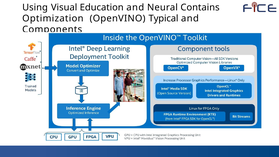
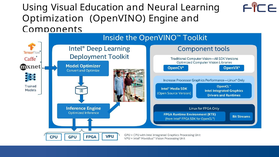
Contains: Contains -> Learning (200, 7)
Typical: Typical -> Engine (163, 18)
